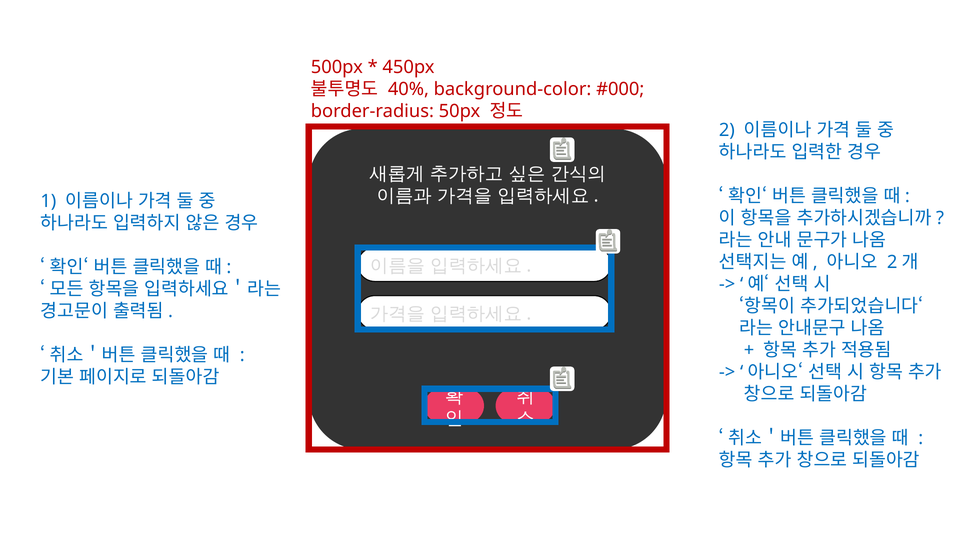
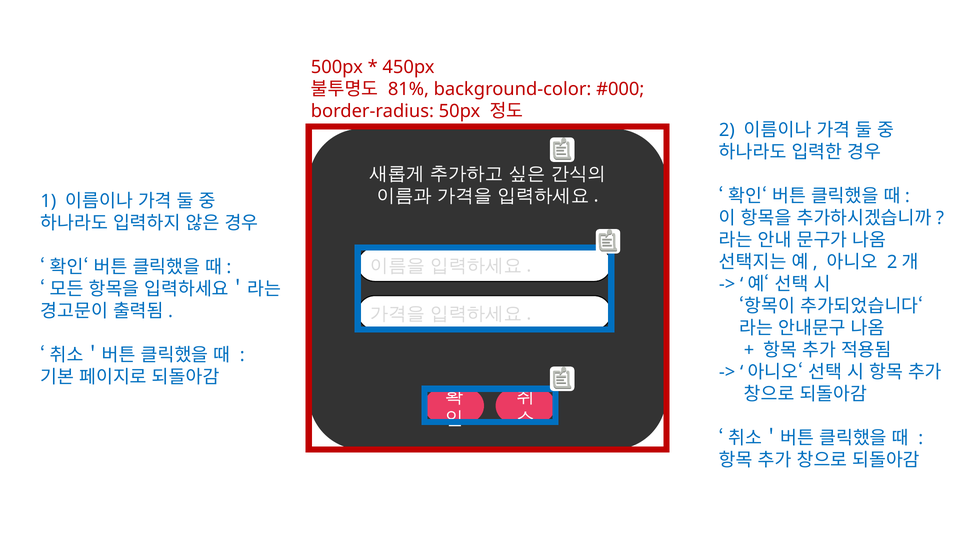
40%: 40% -> 81% (408, 89)
